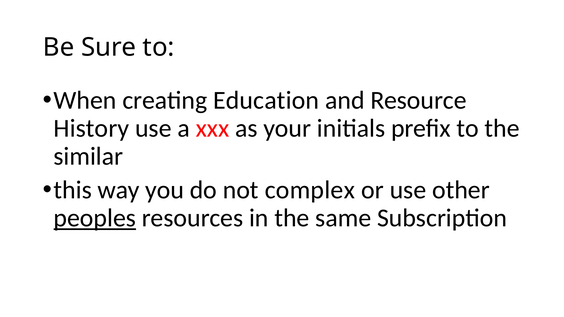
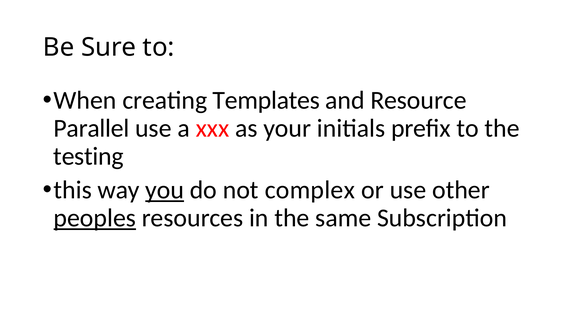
Education: Education -> Templates (266, 100)
History: History -> Parallel (92, 128)
similar: similar -> testing (88, 156)
you underline: none -> present (165, 190)
